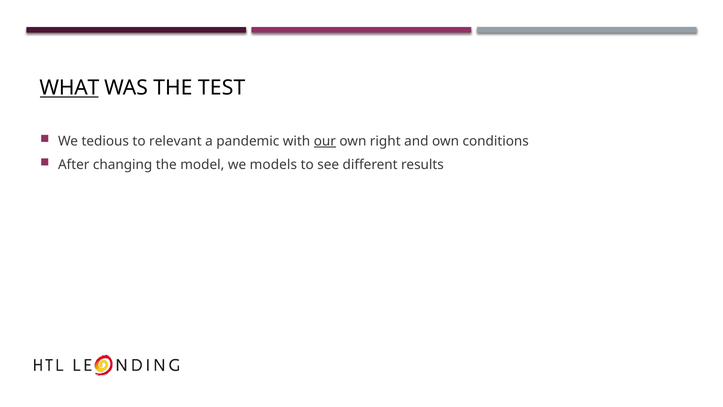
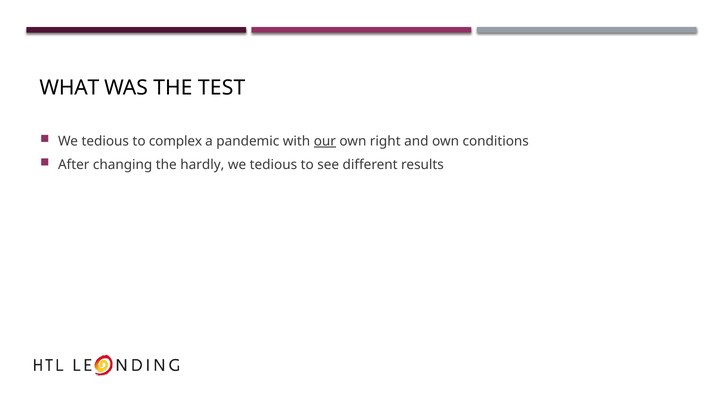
WHAT underline: present -> none (69, 88)
relevant: relevant -> complex (175, 141)
model: model -> hardly (202, 165)
models: models -> tedious (273, 165)
